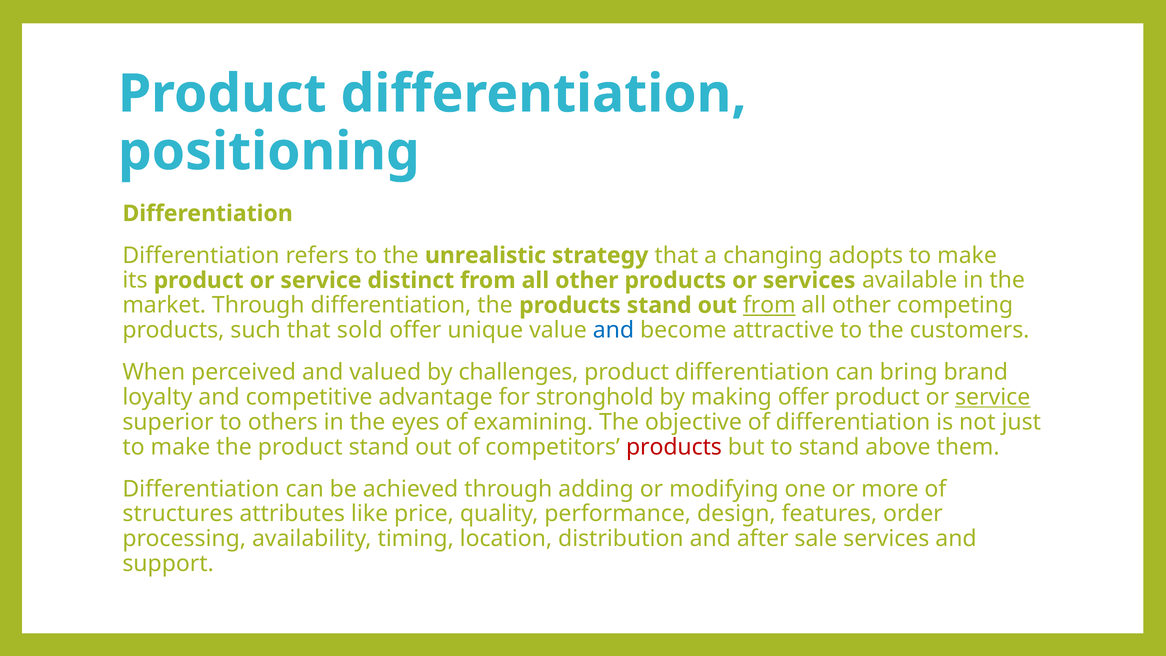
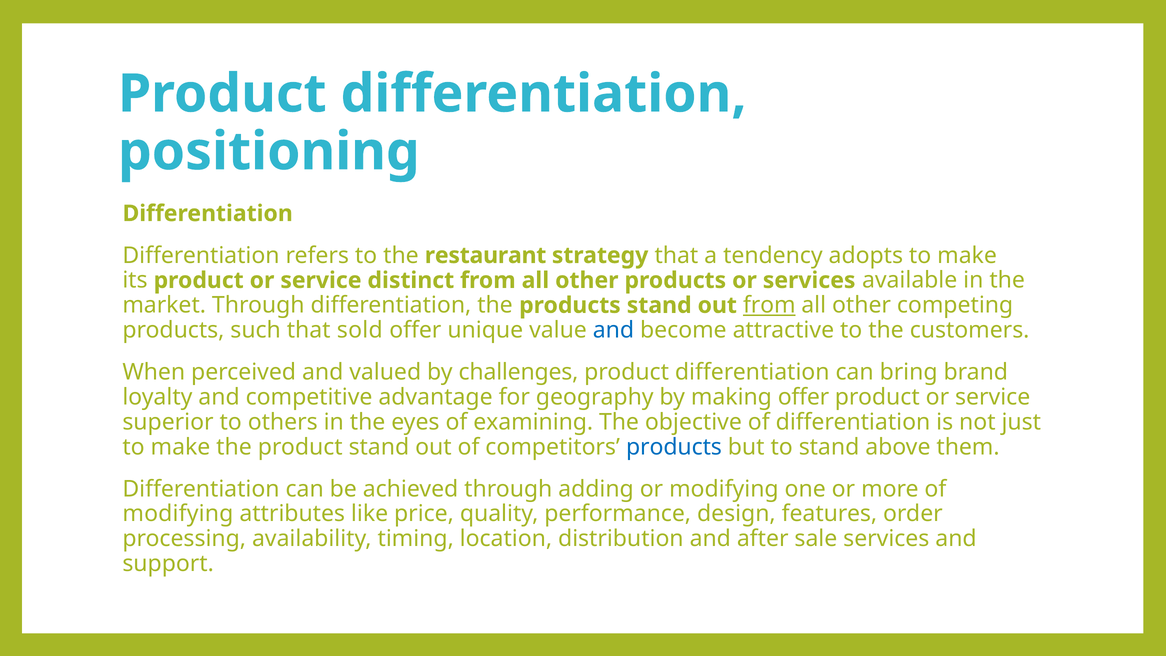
unrealistic: unrealistic -> restaurant (486, 255)
changing: changing -> tendency (773, 255)
stronghold: stronghold -> geography (595, 397)
service underline: present -> none (993, 397)
products colour: red -> blue (674, 447)
structures: structures -> modifying (178, 514)
